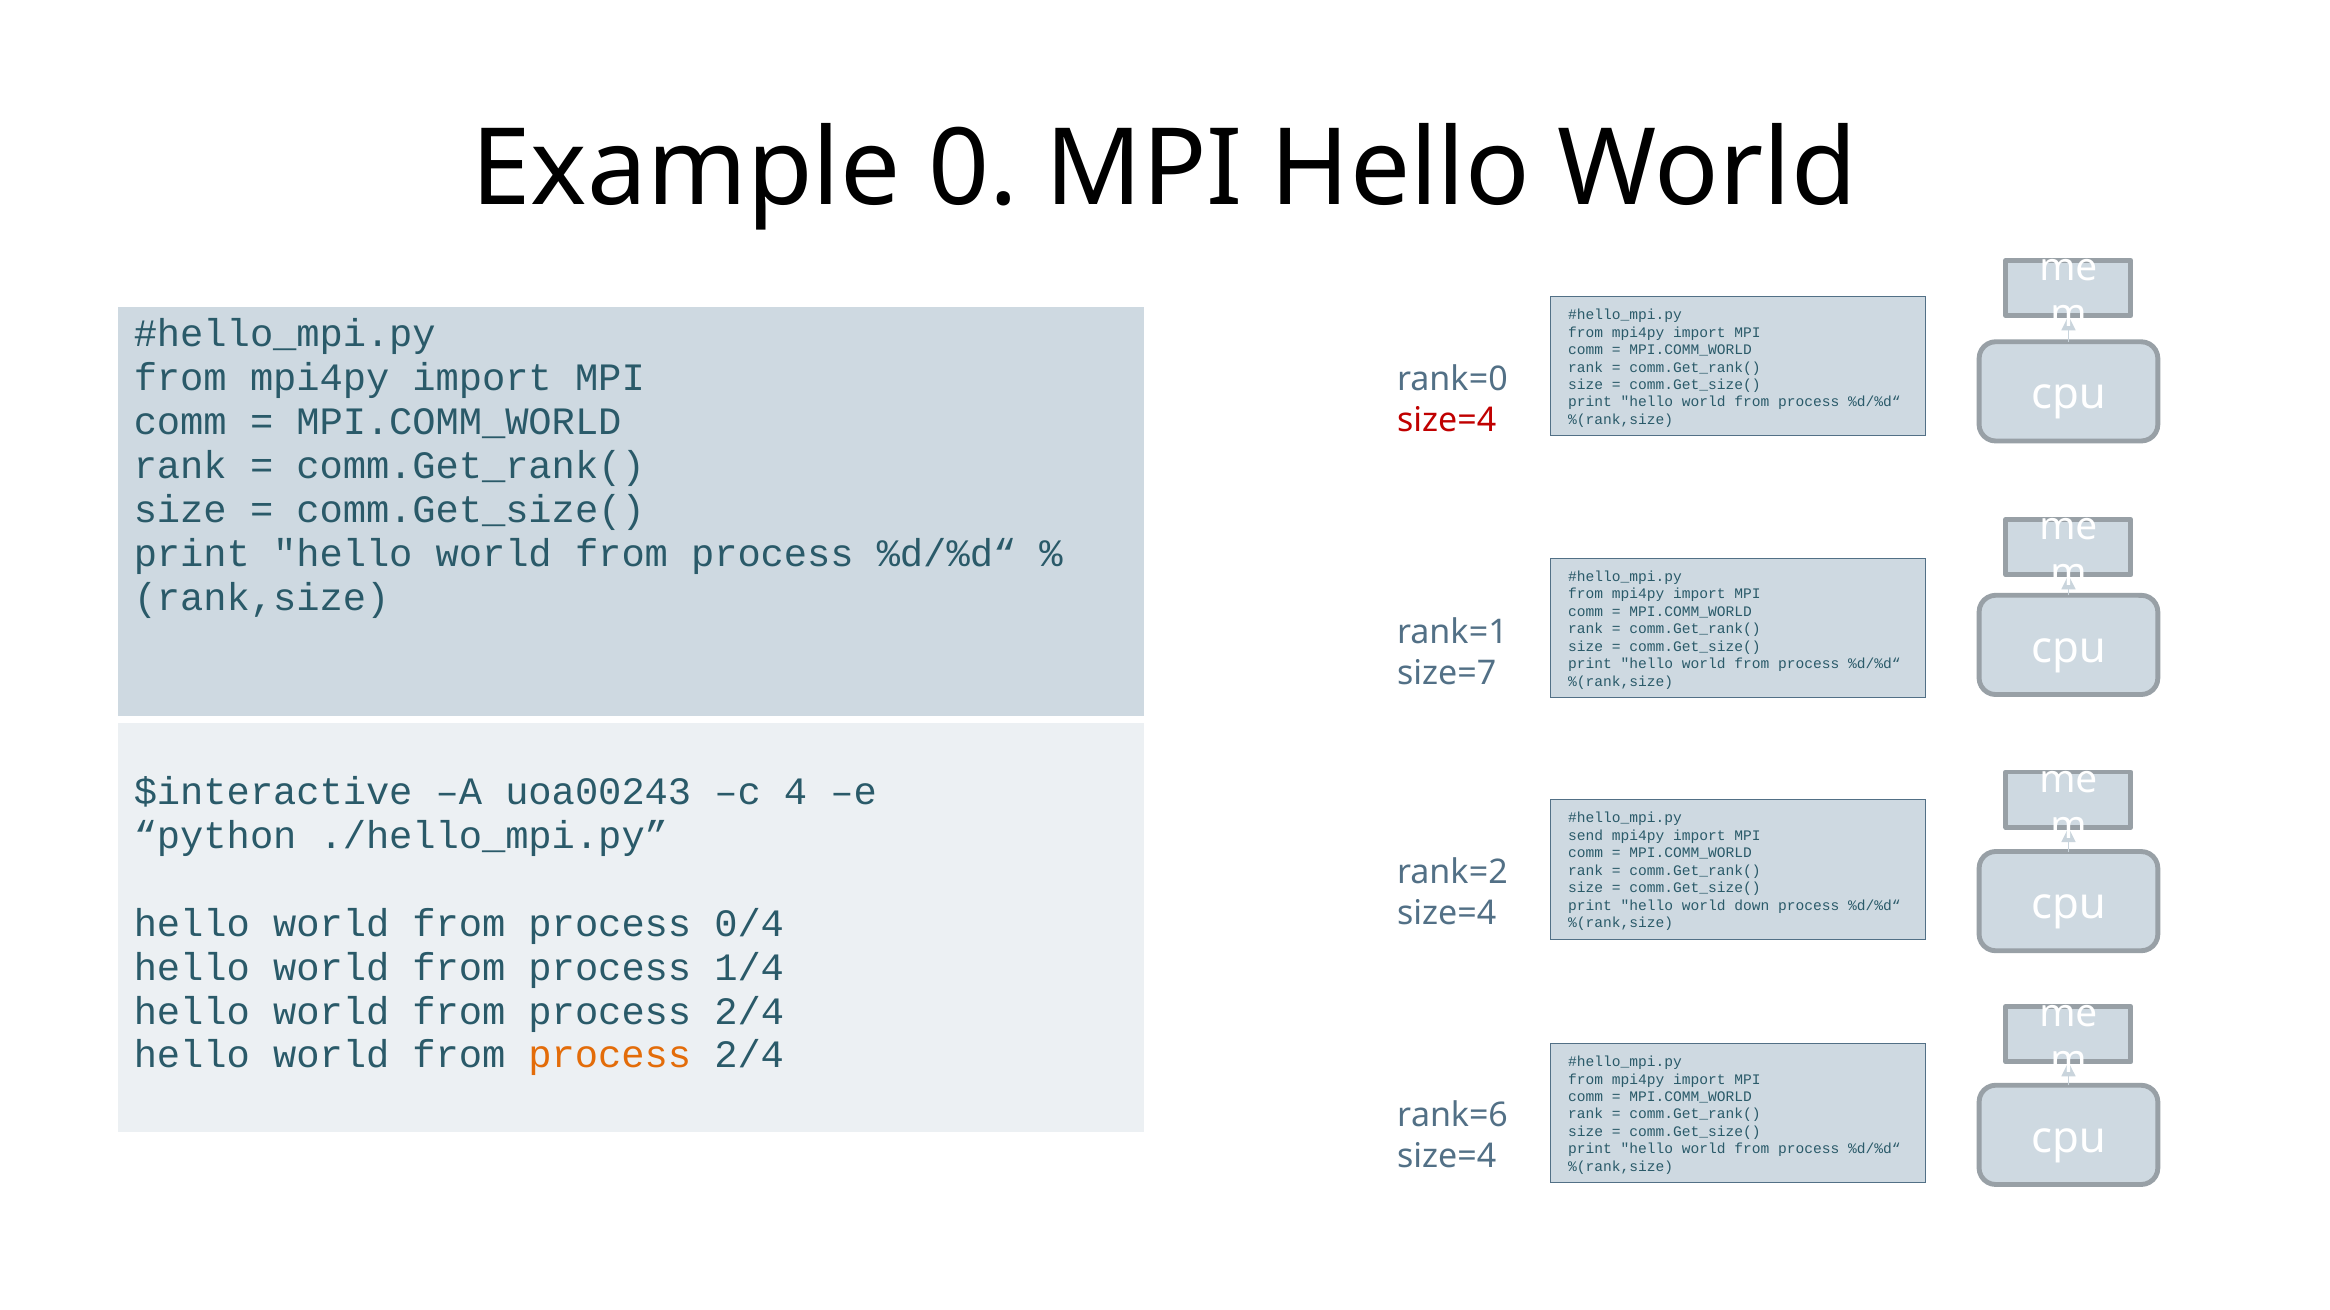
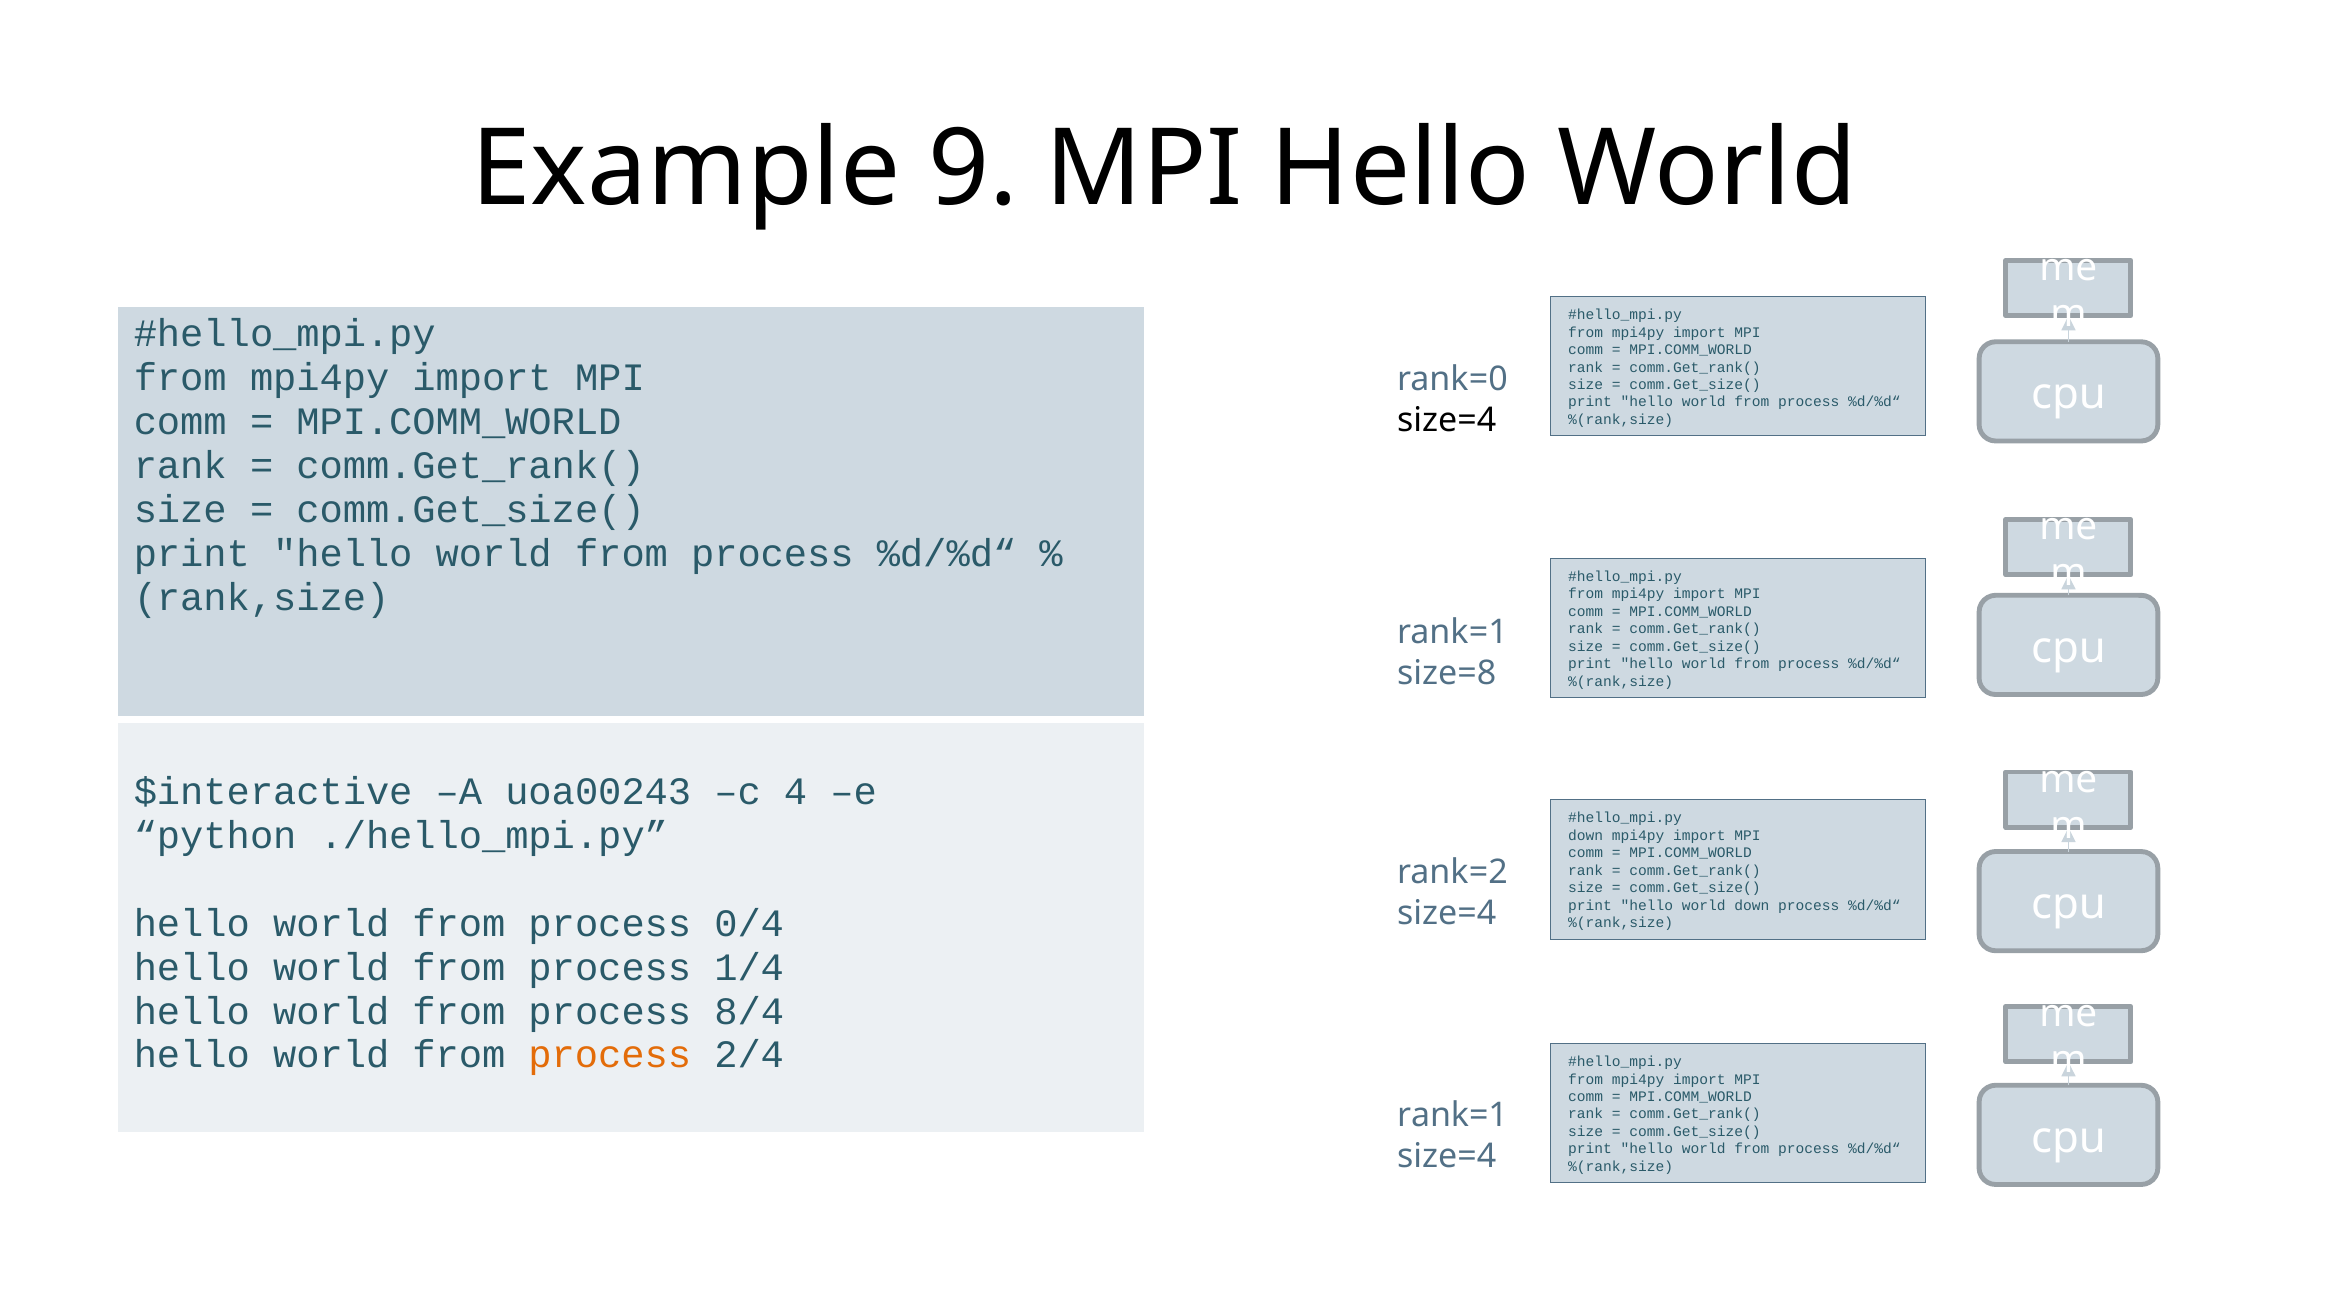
0: 0 -> 9 (973, 169)
size=4 colour: red -> black (1447, 420)
size=7: size=7 -> size=8 (1447, 674)
send: send -> down (1586, 836)
2/4: 2/4 -> 8/4 (749, 1012)
rank=6: rank=6 -> rank=1 (1452, 1116)
